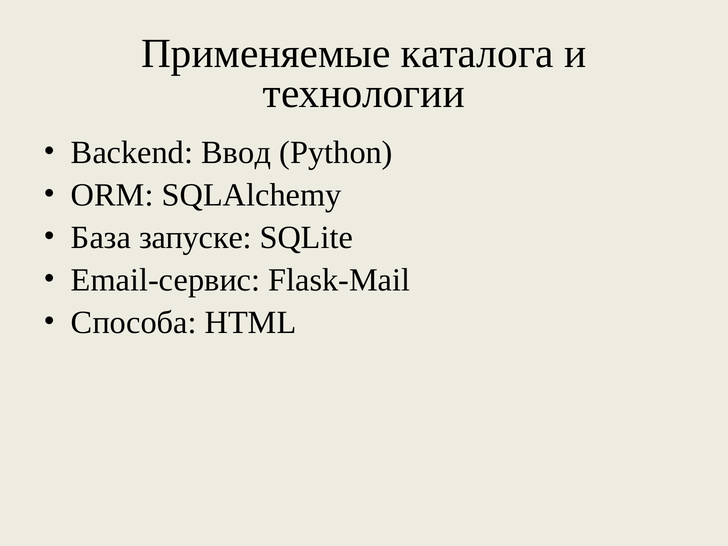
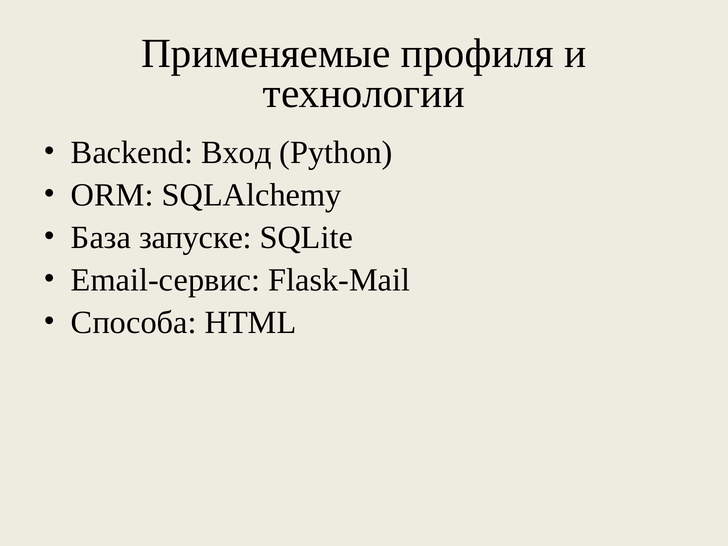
каталога: каталога -> профиля (477, 54)
Ввод: Ввод -> Вход (236, 153)
